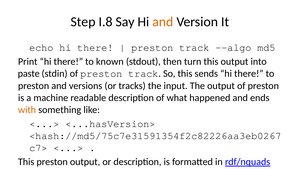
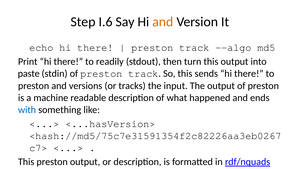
I.8: I.8 -> I.6 (106, 22)
to known: known -> readily (110, 62)
with colour: orange -> blue (27, 110)
